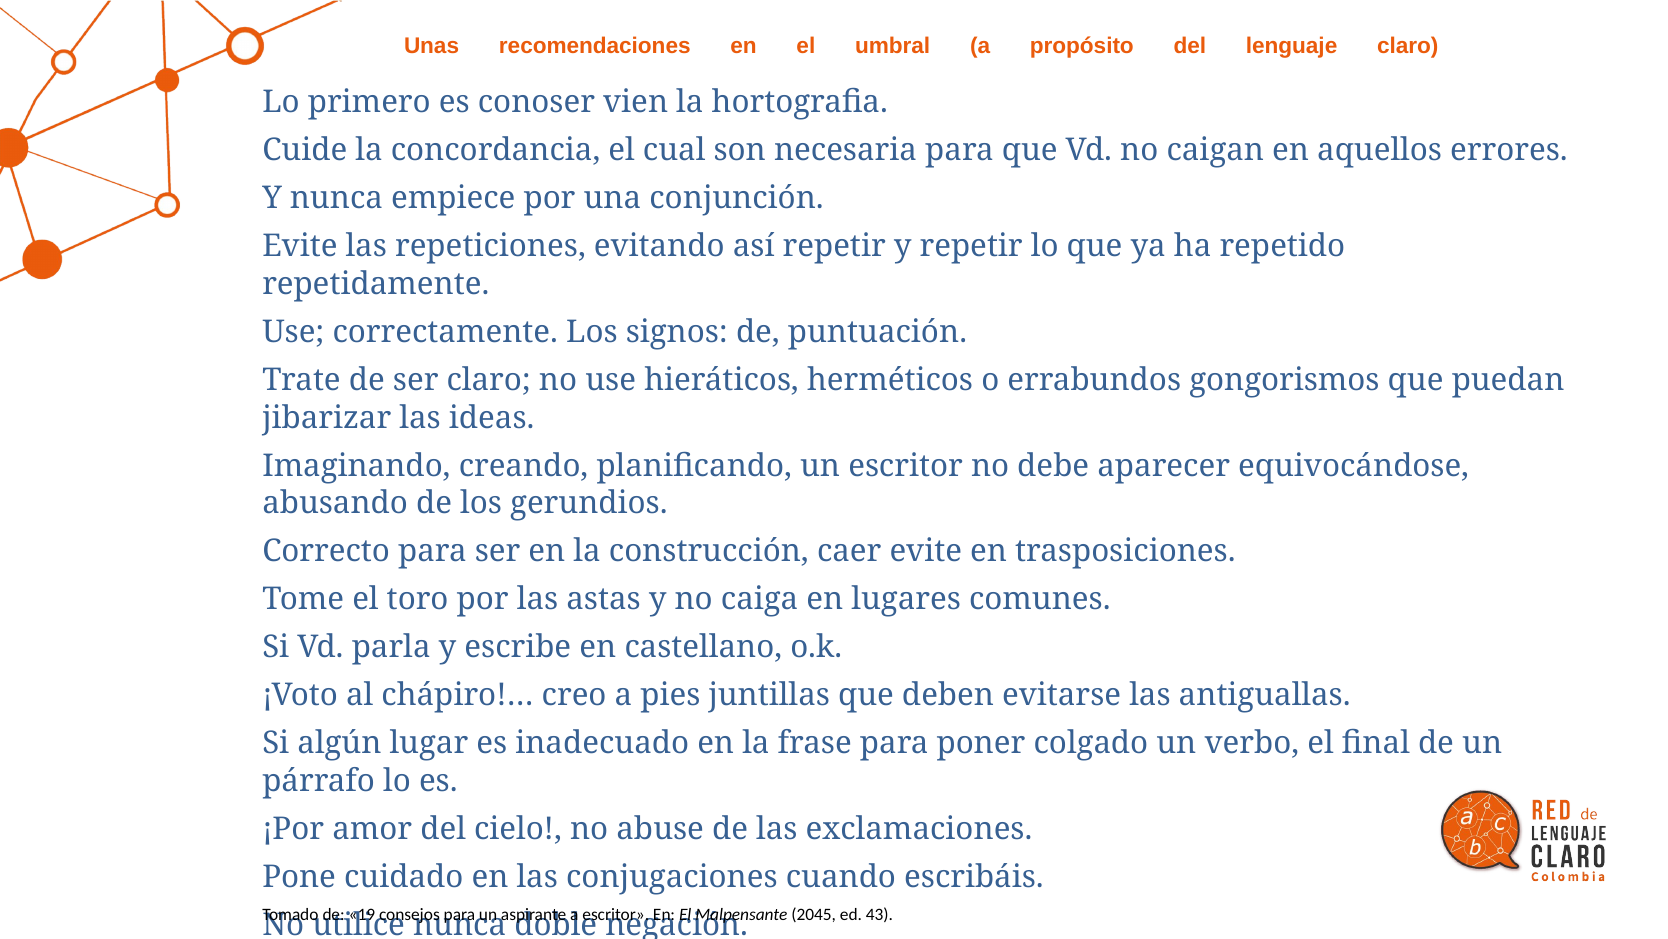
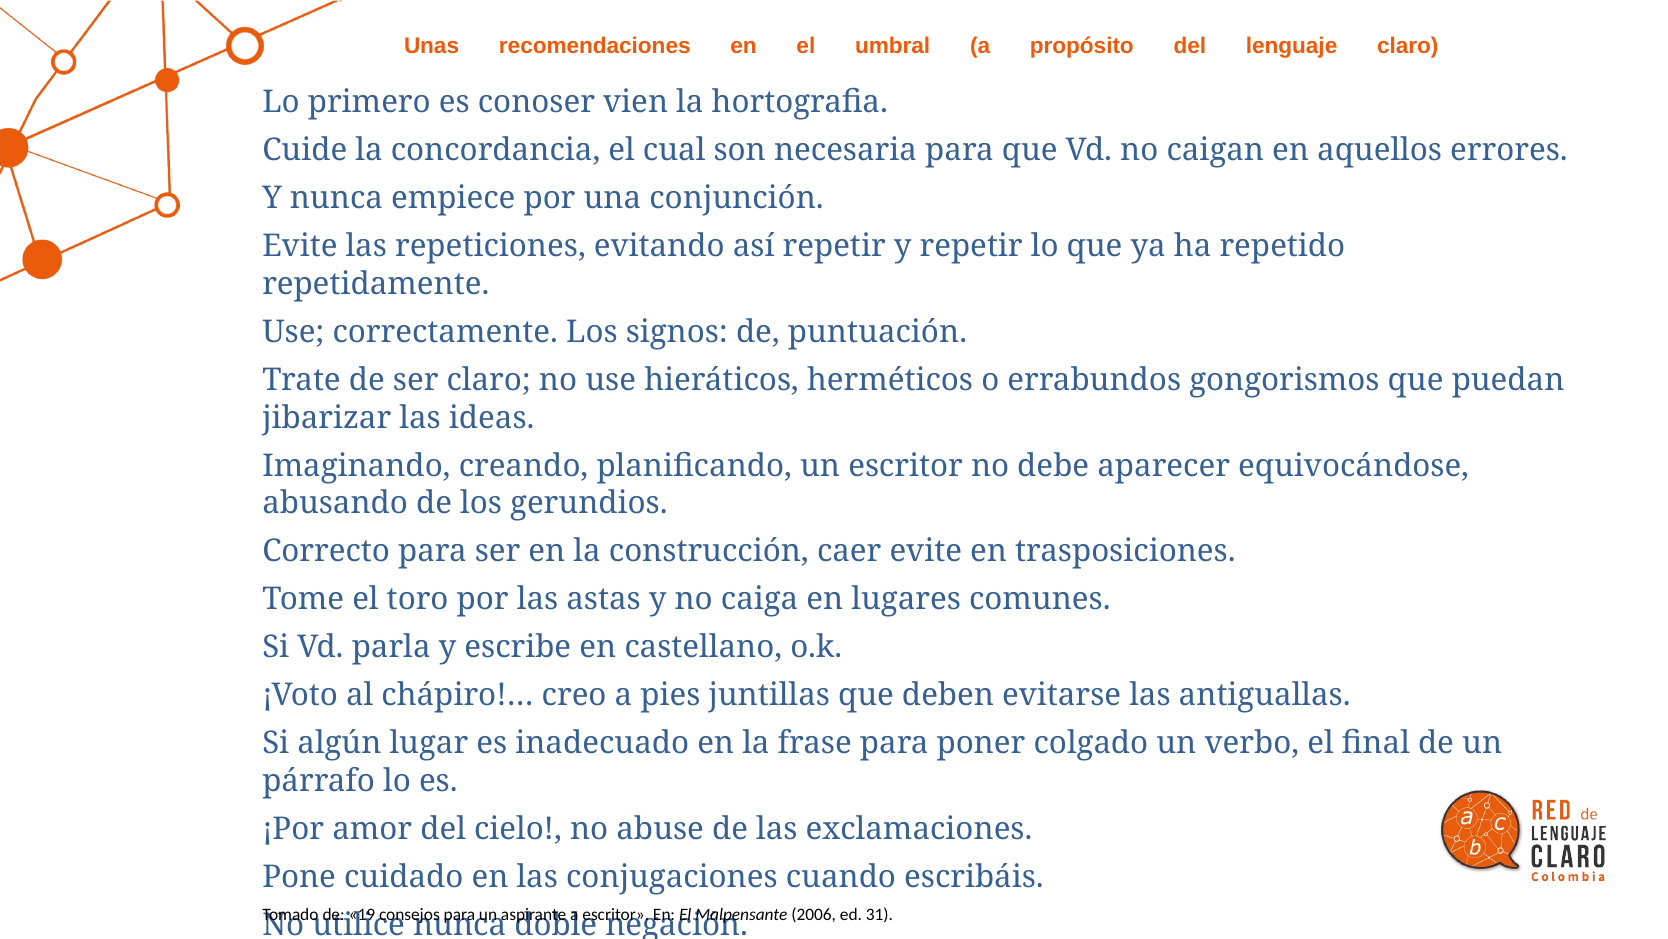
2045: 2045 -> 2006 (814, 914)
43: 43 -> 31 (879, 914)
